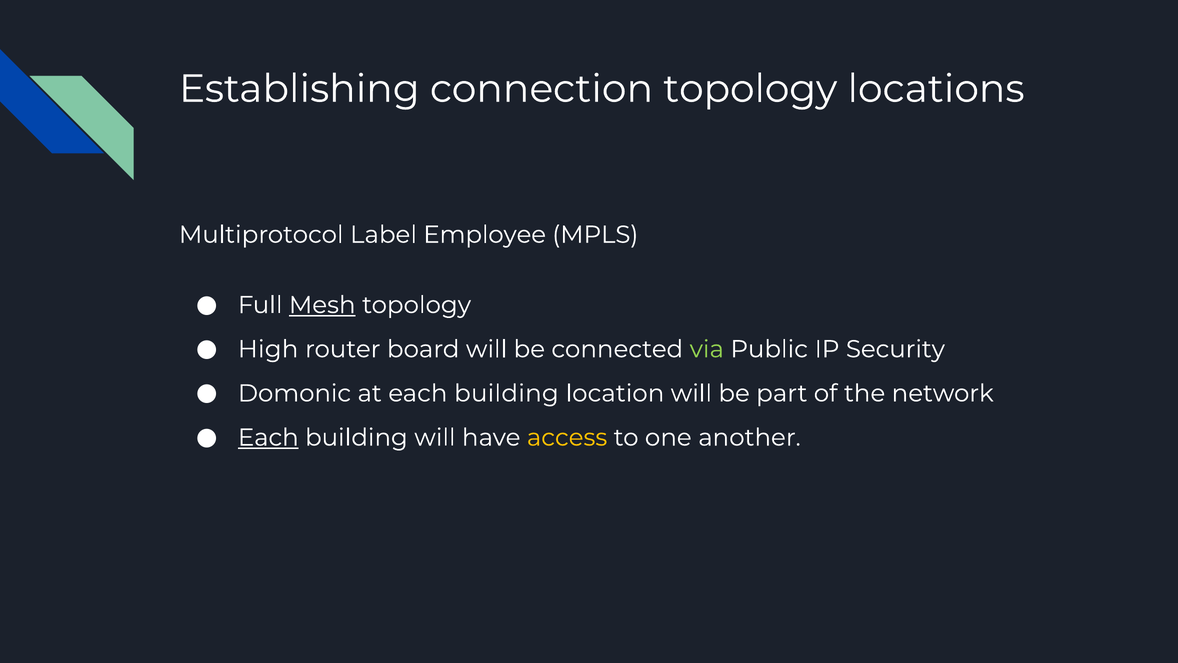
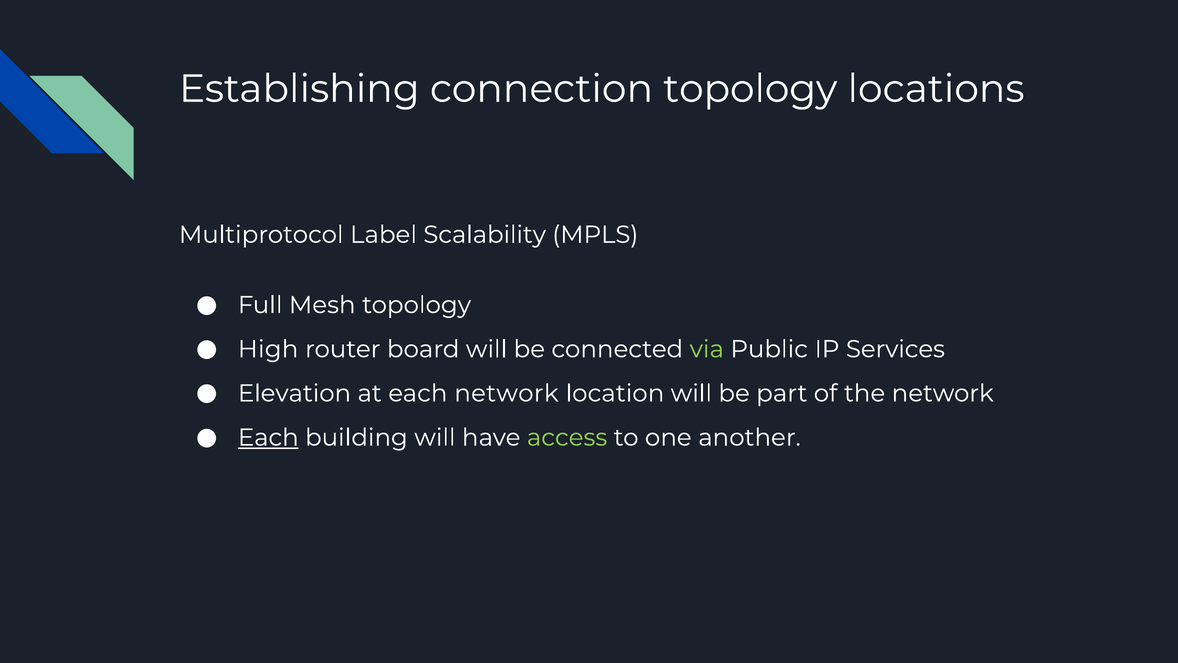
Employee: Employee -> Scalability (485, 235)
Mesh underline: present -> none (322, 305)
Security: Security -> Services (895, 349)
Domonic: Domonic -> Elevation (294, 393)
at each building: building -> network (506, 393)
access colour: yellow -> light green (567, 437)
